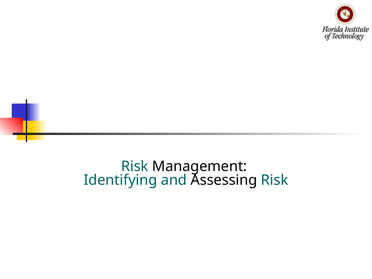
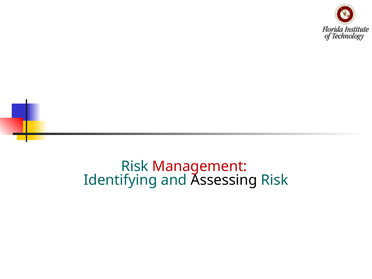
Management colour: black -> red (200, 166)
